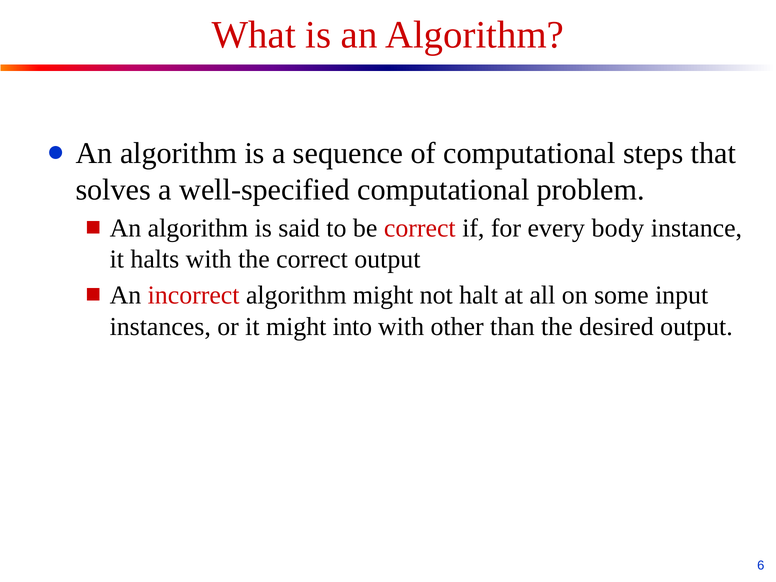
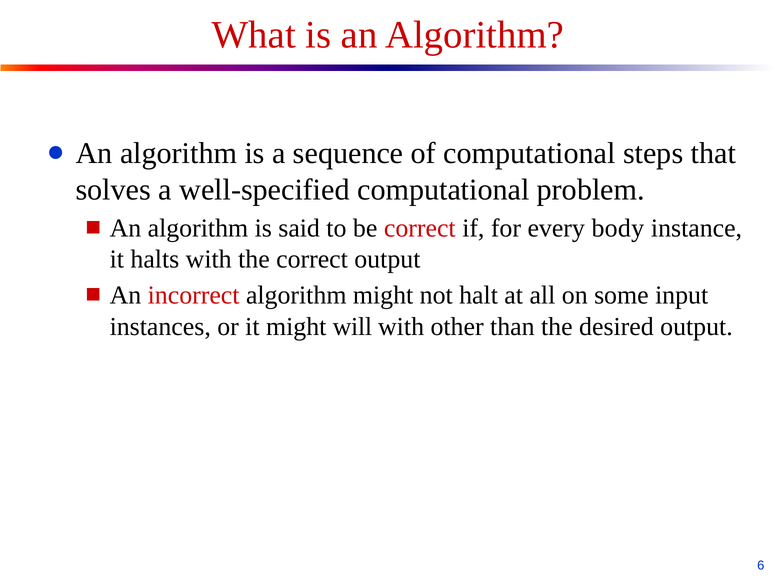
into: into -> will (352, 326)
